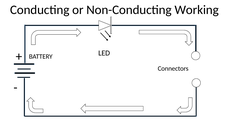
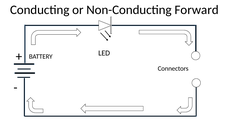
Working: Working -> Forward (197, 10)
